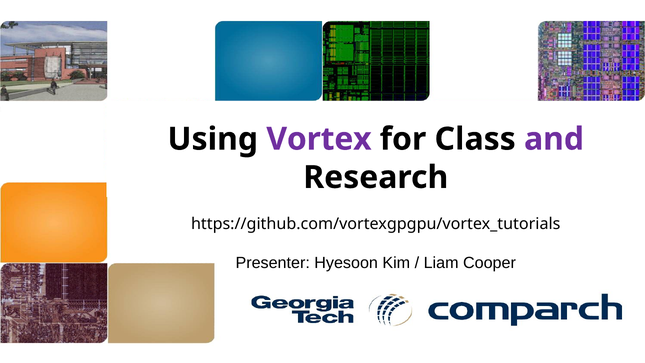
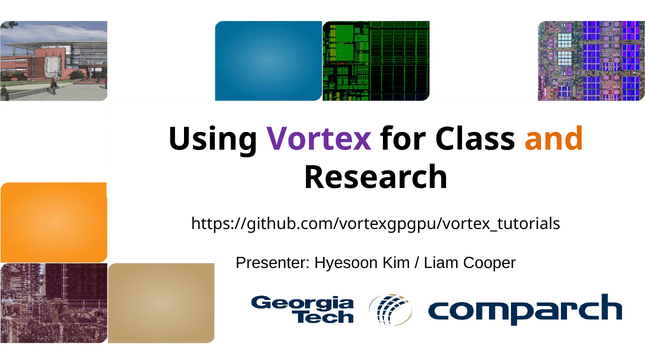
and colour: purple -> orange (554, 139)
